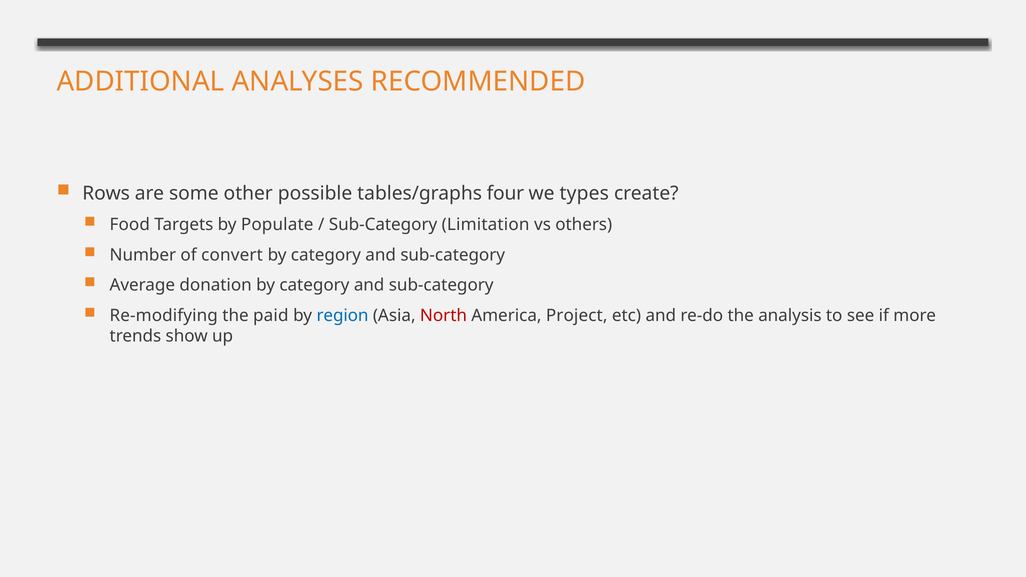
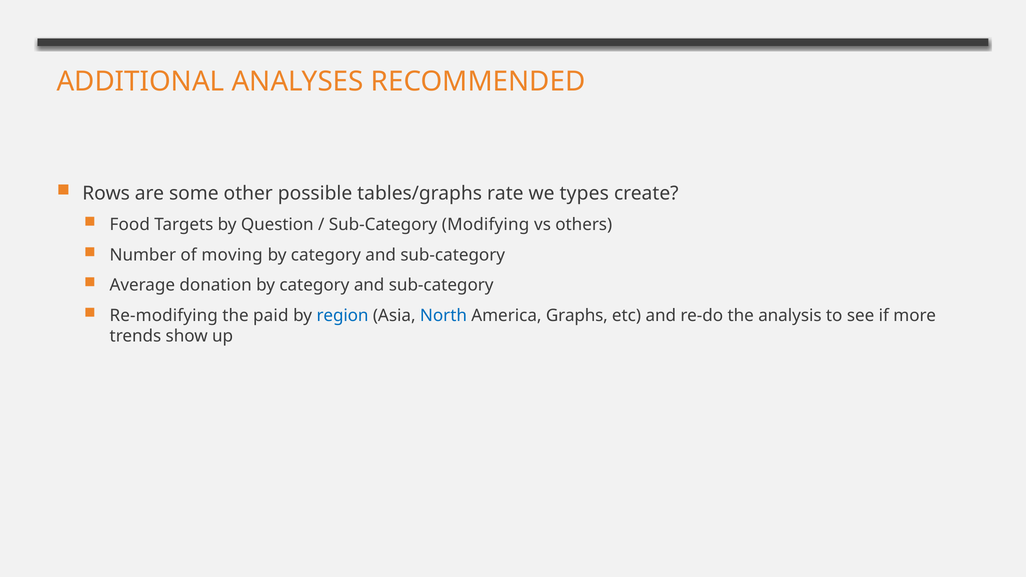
four: four -> rate (505, 193)
Populate: Populate -> Question (277, 225)
Limitation: Limitation -> Modifying (486, 225)
convert: convert -> moving (232, 255)
North colour: red -> blue (443, 316)
Project: Project -> Graphs (577, 316)
